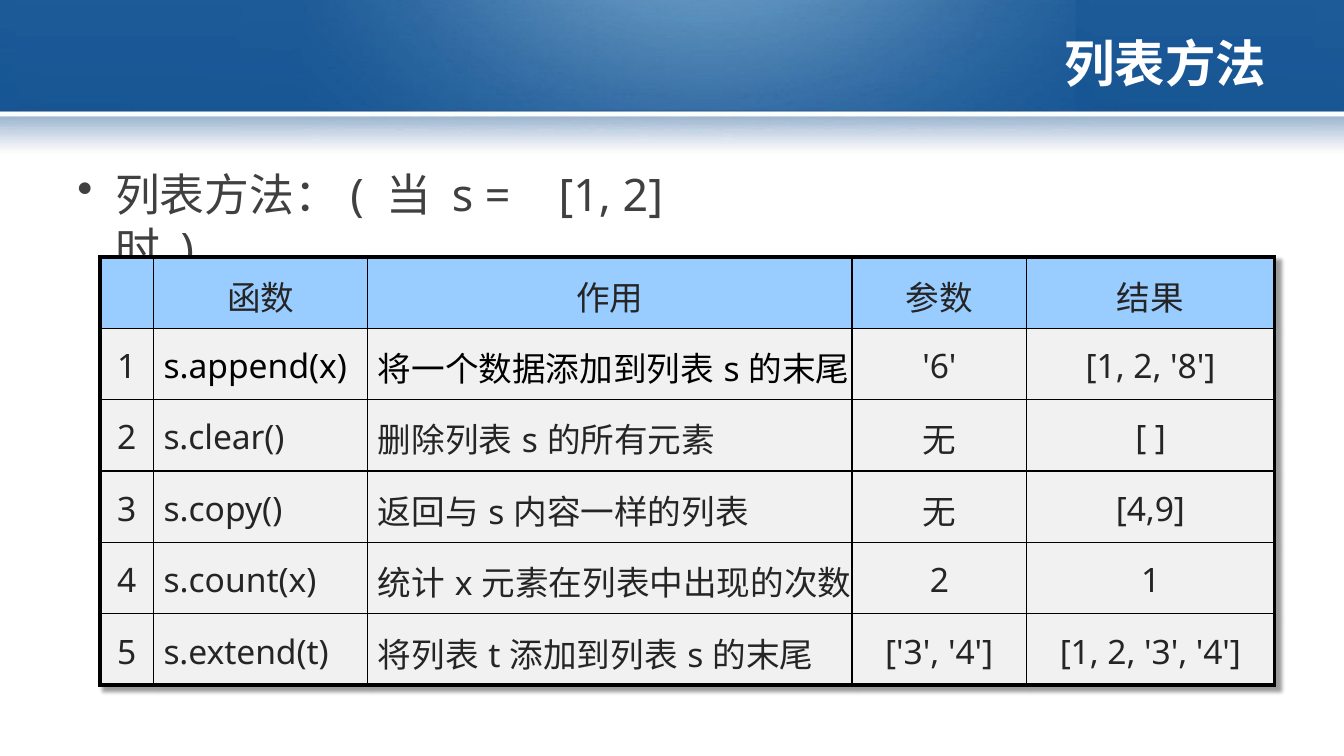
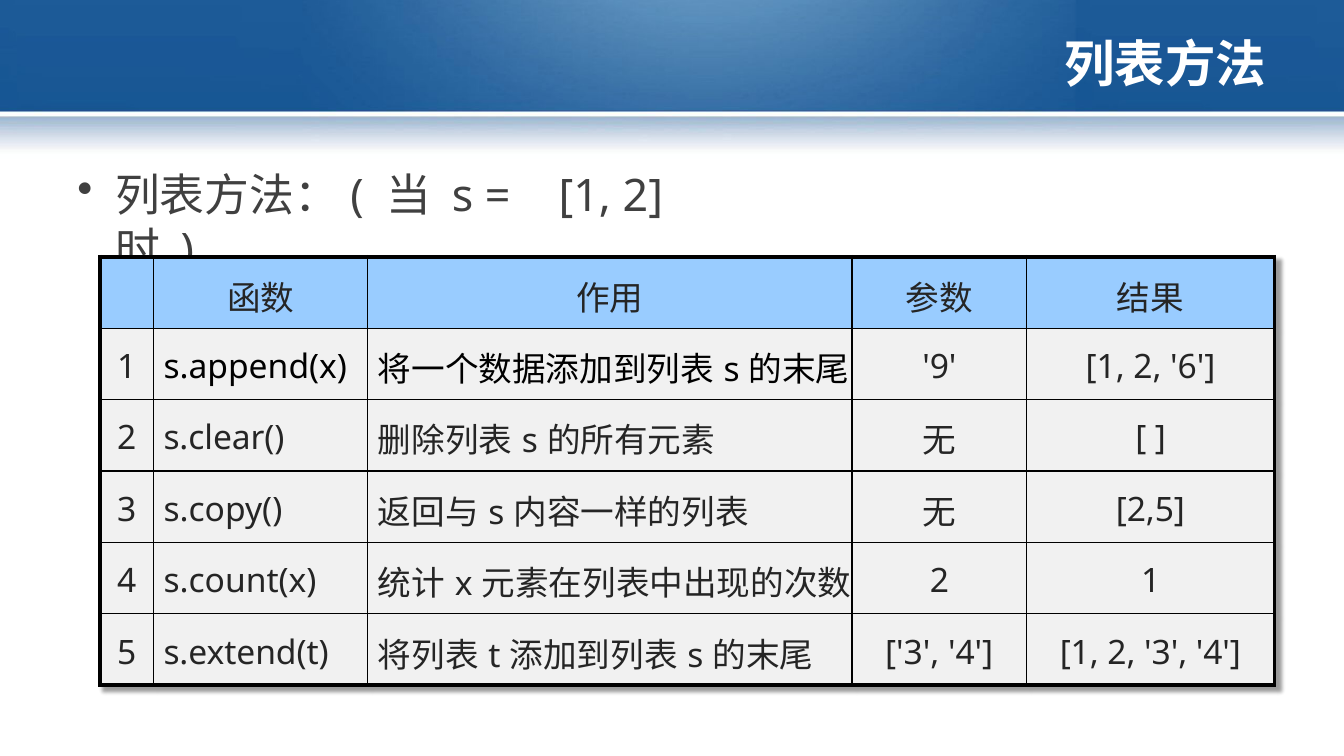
6: 6 -> 9 (939, 367)
8: 8 -> 6 (1193, 367)
4,9: 4,9 -> 2,5 (1150, 510)
